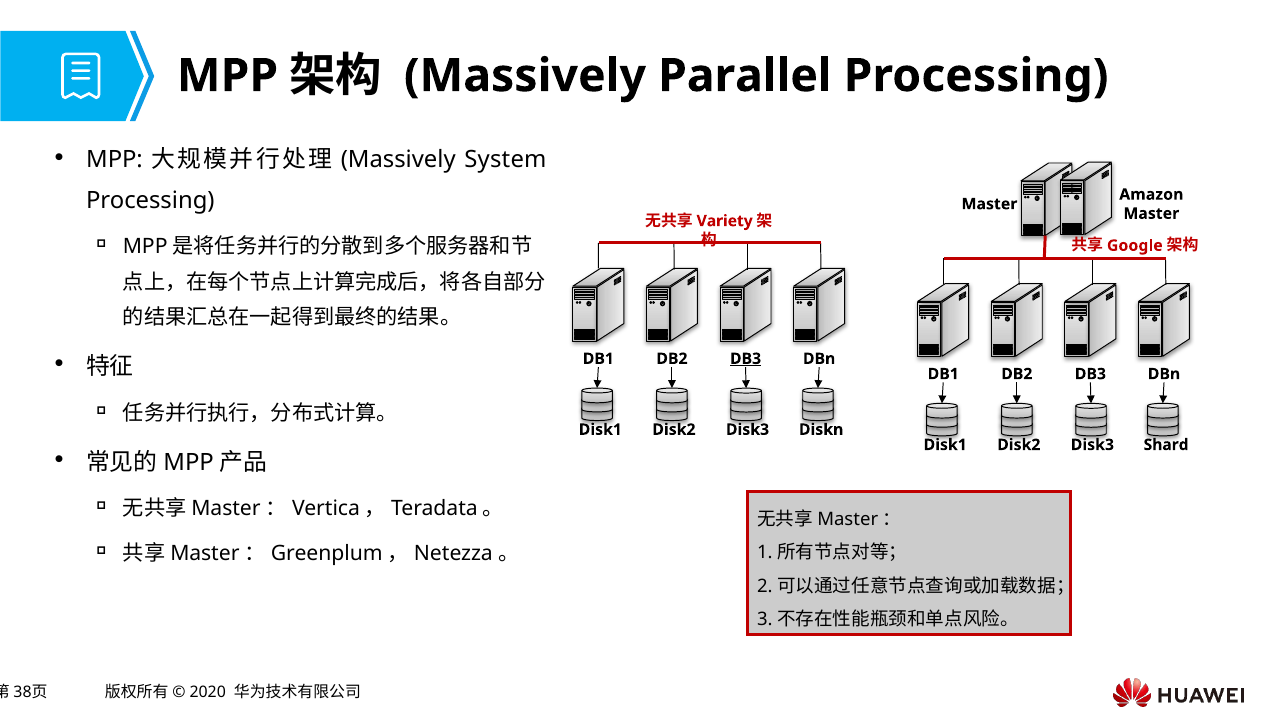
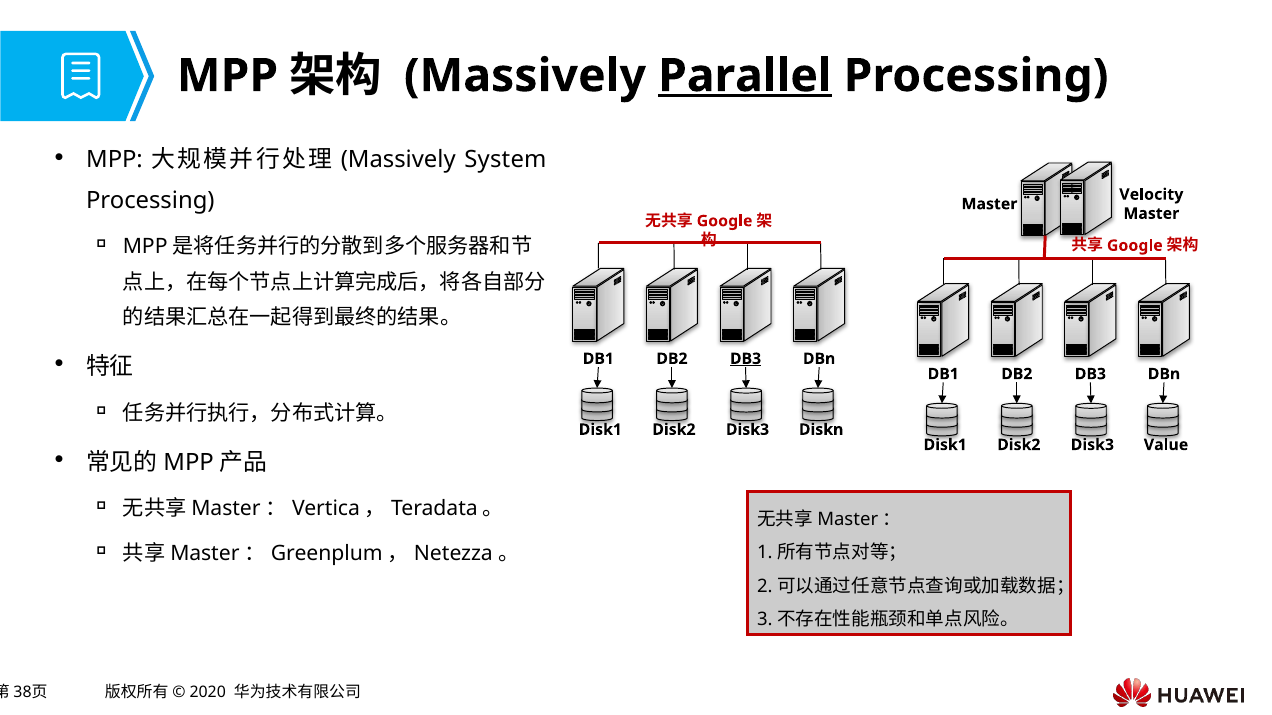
Parallel underline: none -> present (745, 76)
Amazon: Amazon -> Velocity (1151, 195)
Variety: Variety -> Google (725, 221)
Shard: Shard -> Value (1166, 445)
